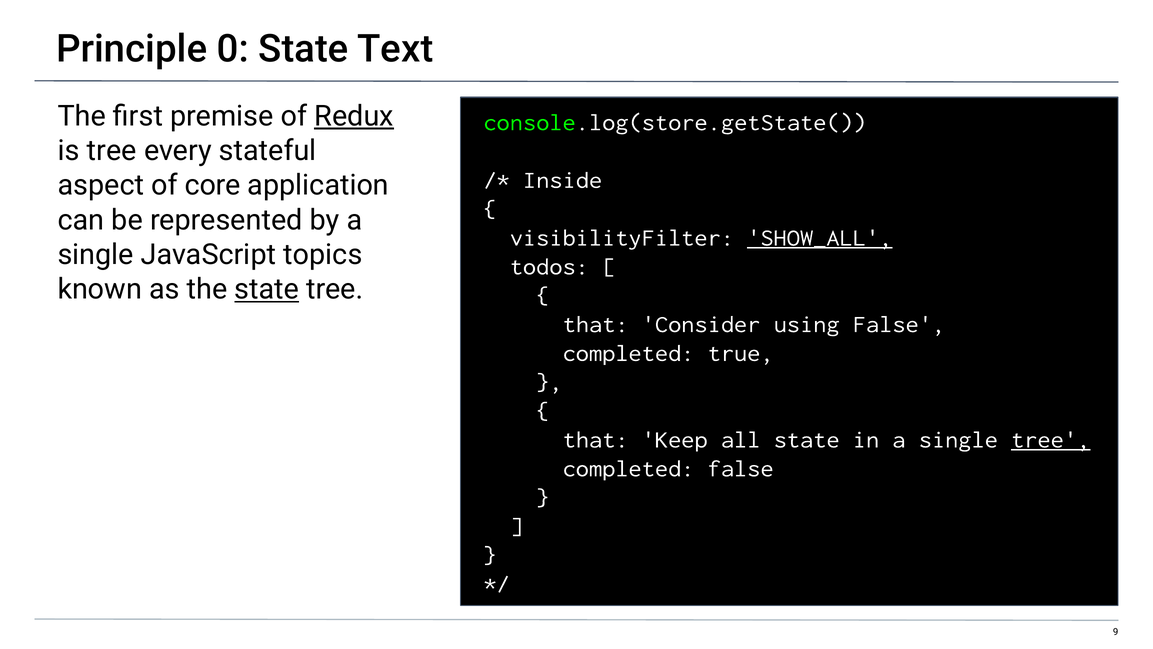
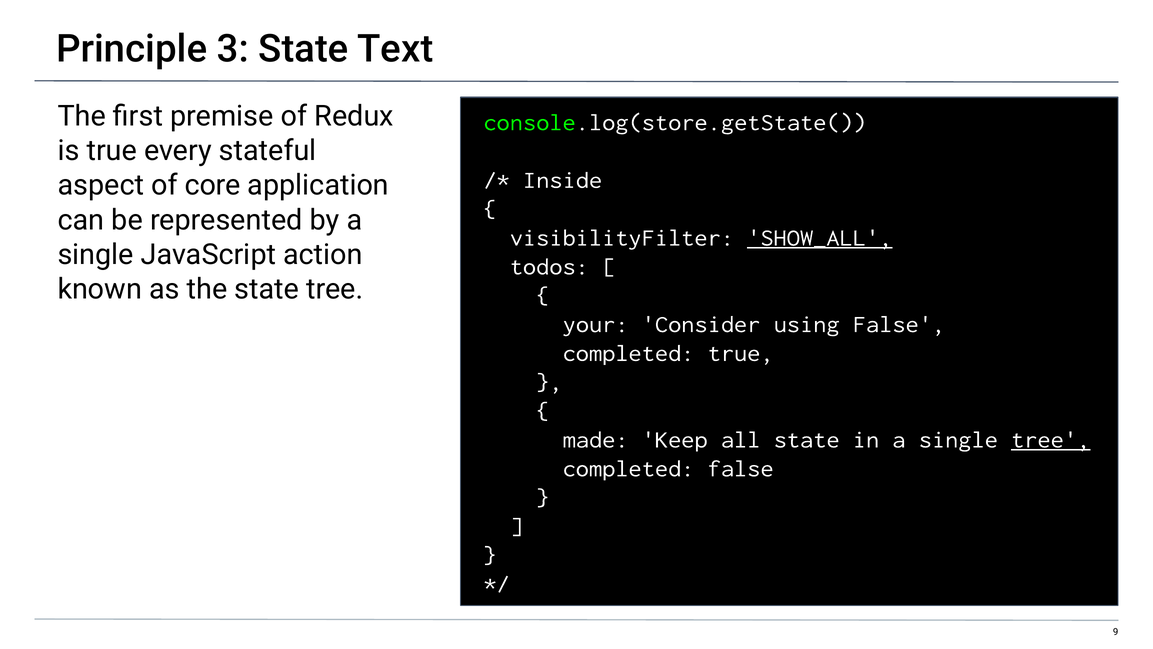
0: 0 -> 3 (233, 49)
Redux underline: present -> none (354, 116)
is tree: tree -> true (112, 151)
topics: topics -> action (323, 254)
state underline: present -> none (267, 289)
that: that -> your (596, 324)
that: that -> made (596, 439)
